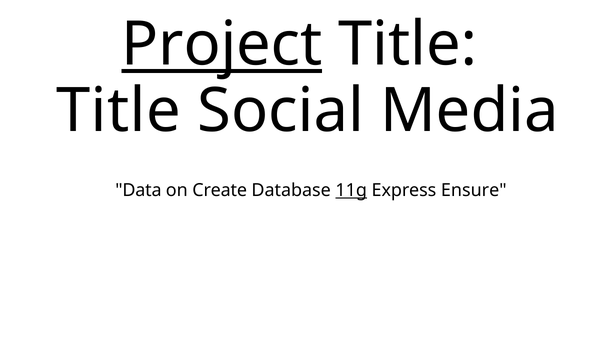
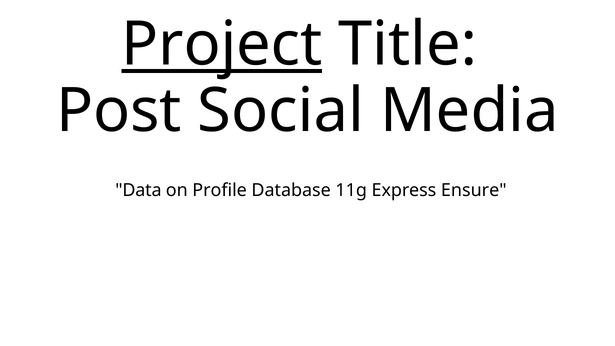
Title: Title -> Post (119, 111)
Create: Create -> Profile (220, 190)
11g underline: present -> none (351, 190)
